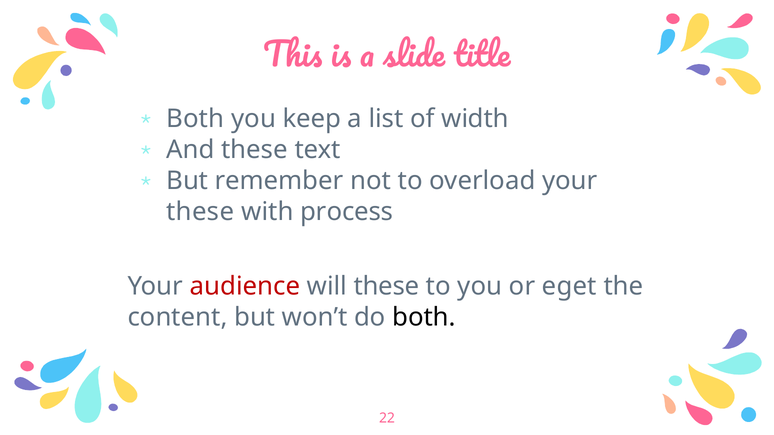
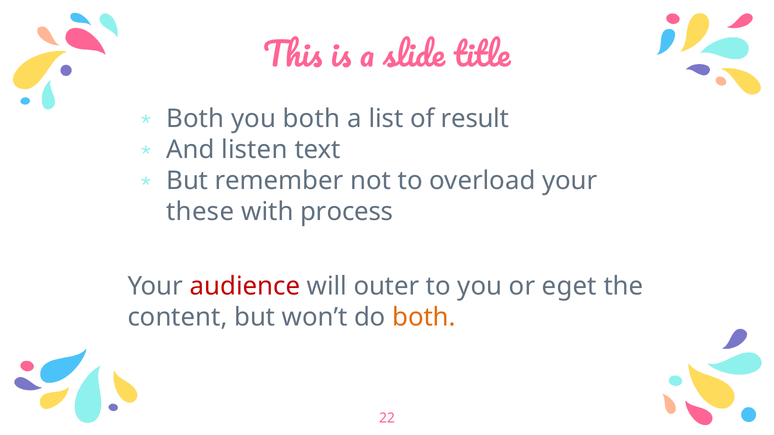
you keep: keep -> both (312, 119)
width: width -> result (475, 119)
And these: these -> listen (254, 150)
will these: these -> outer (386, 287)
both colour: black -> orange (424, 318)
